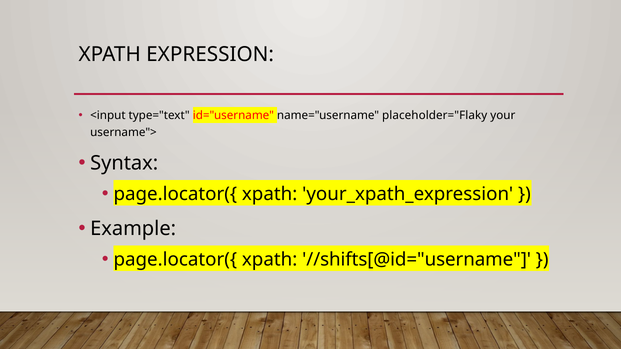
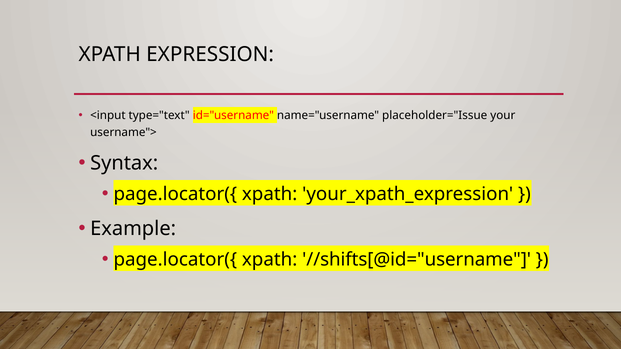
placeholder="Flaky: placeholder="Flaky -> placeholder="Issue (435, 116)
